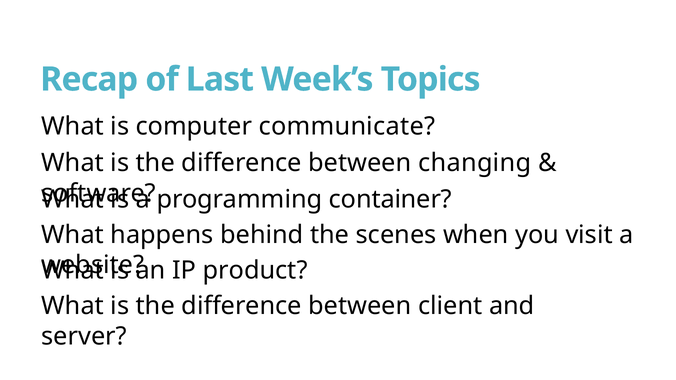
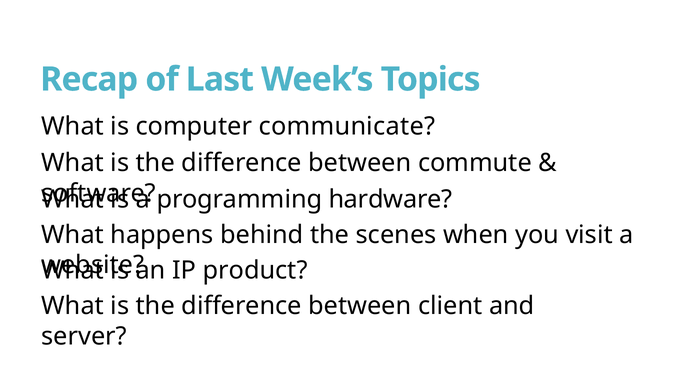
changing: changing -> commute (475, 163)
container: container -> hardware (390, 199)
